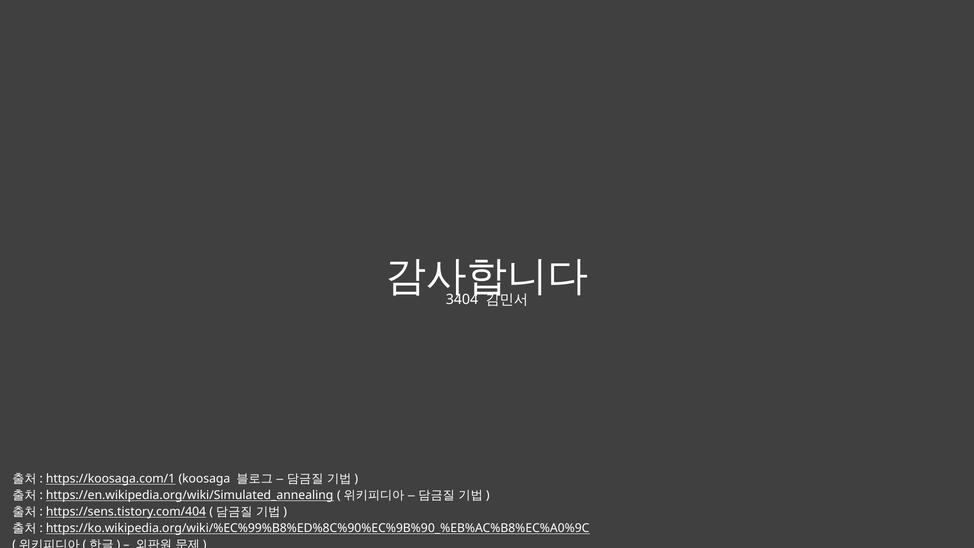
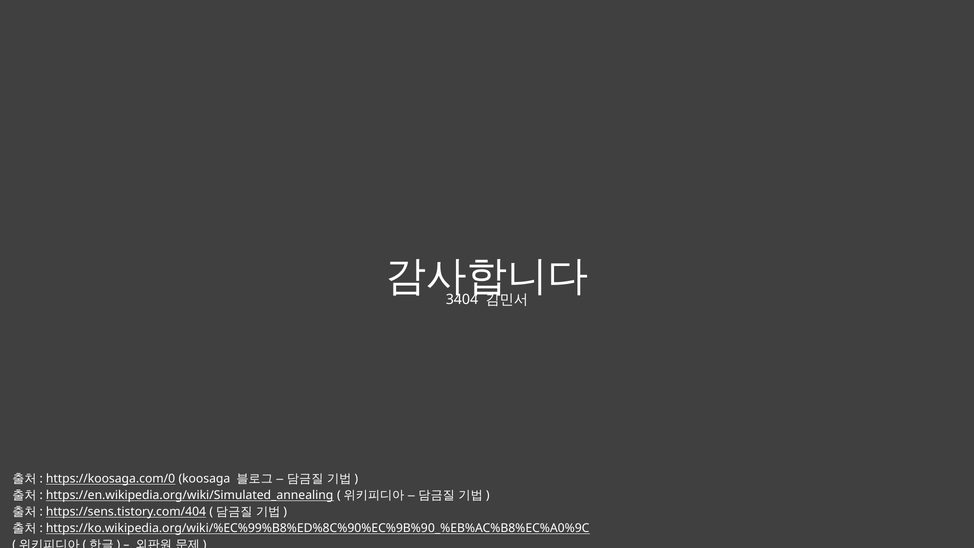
https://koosaga.com/1: https://koosaga.com/1 -> https://koosaga.com/0 (111, 478)
